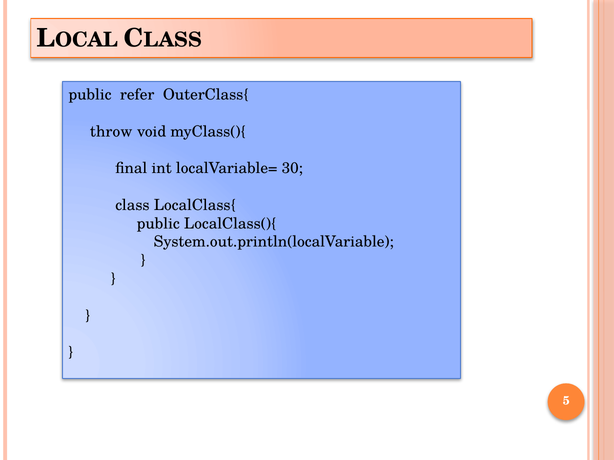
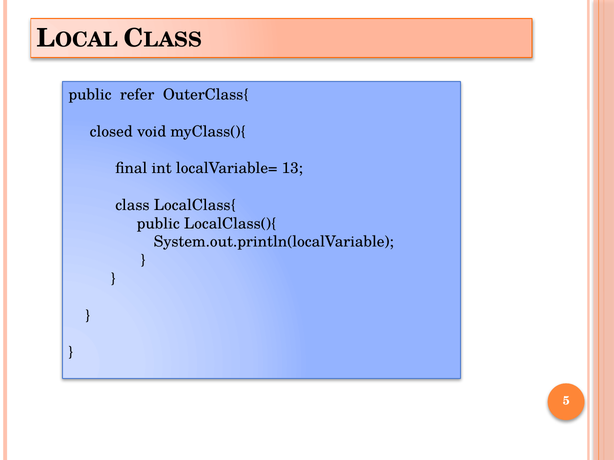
throw: throw -> closed (111, 132)
30: 30 -> 13 (292, 169)
